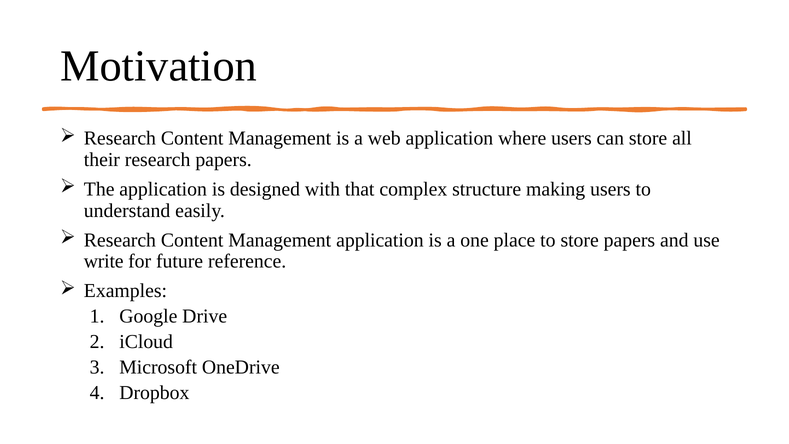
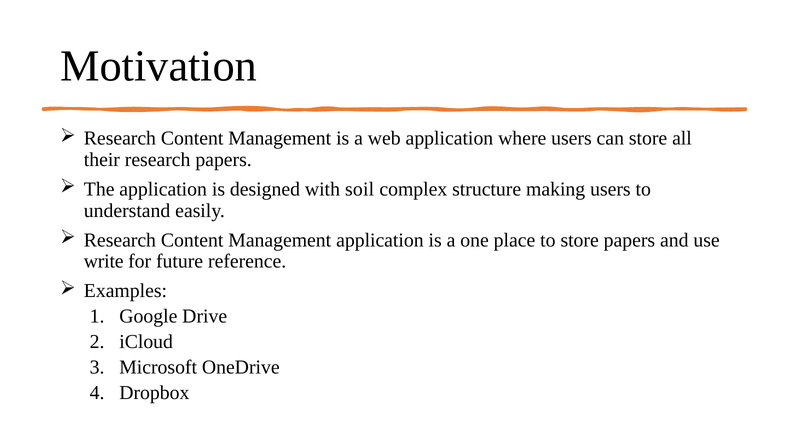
that: that -> soil (360, 189)
